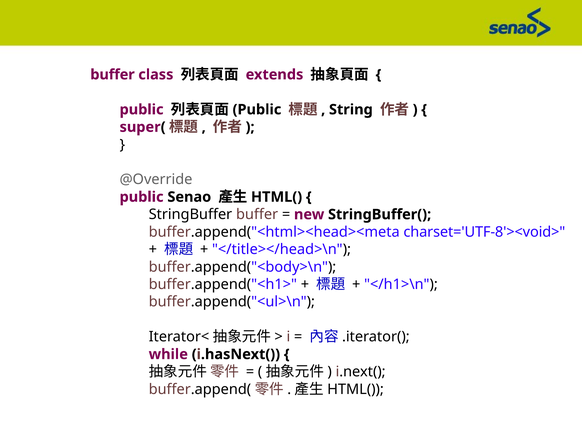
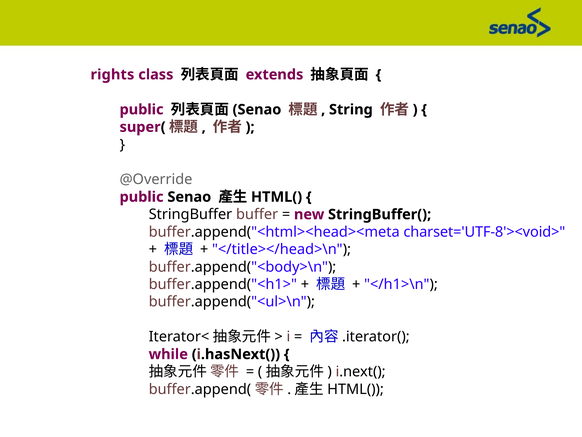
buffer: buffer -> rights (112, 75)
Public: Public -> Senao (257, 109)
